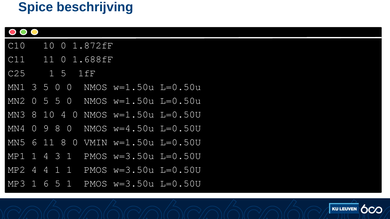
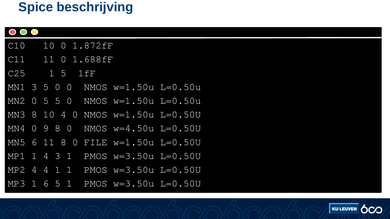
VMIN: VMIN -> FILE (96, 142)
